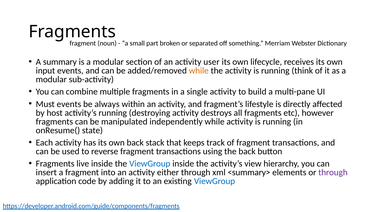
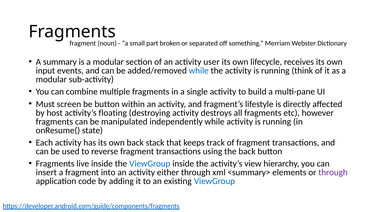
while colour: orange -> blue (199, 71)
Must events: events -> screen (69, 104)
be always: always -> button (107, 104)
activity’s running: running -> floating (113, 113)
